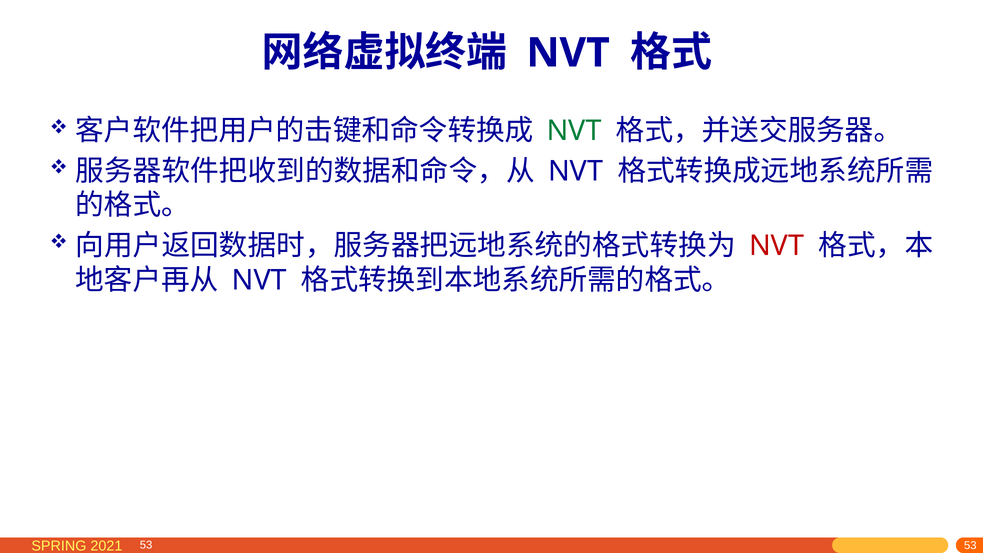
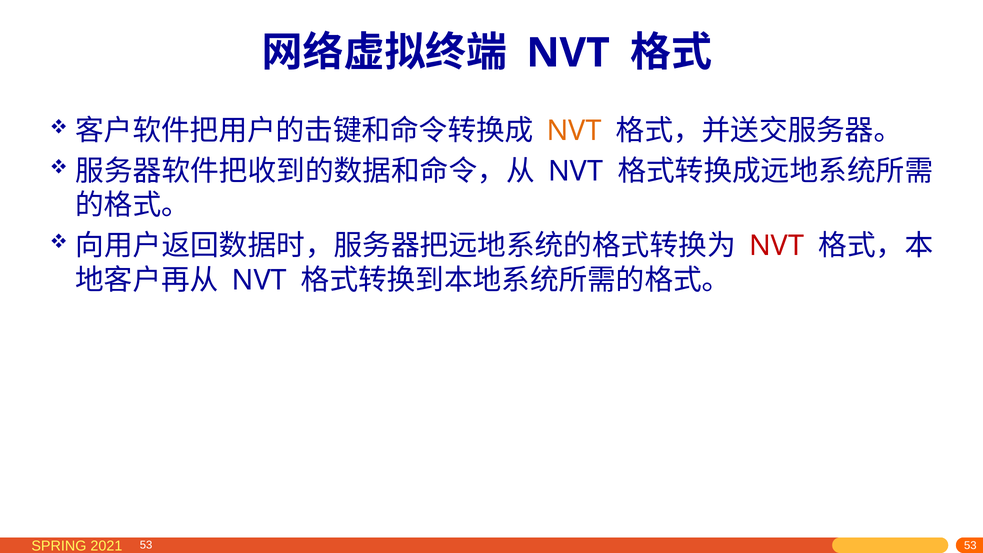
NVT colour: green -> orange (574, 131)
